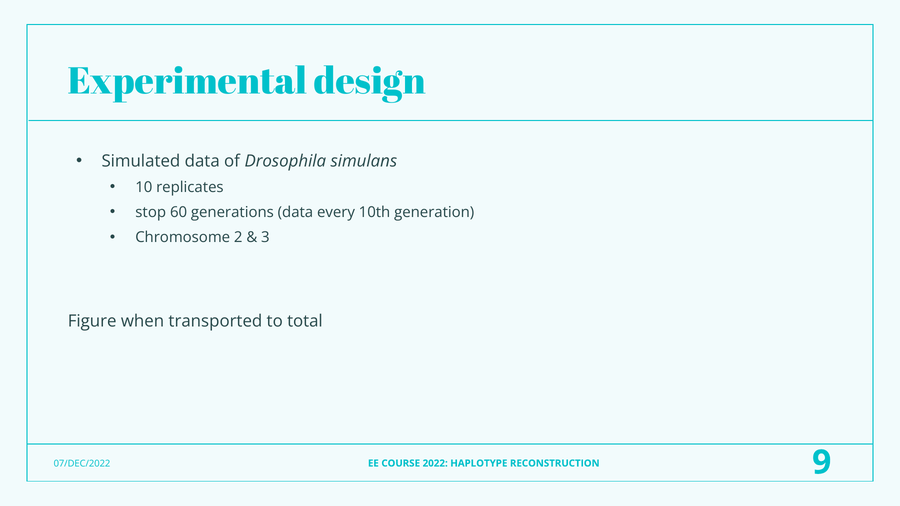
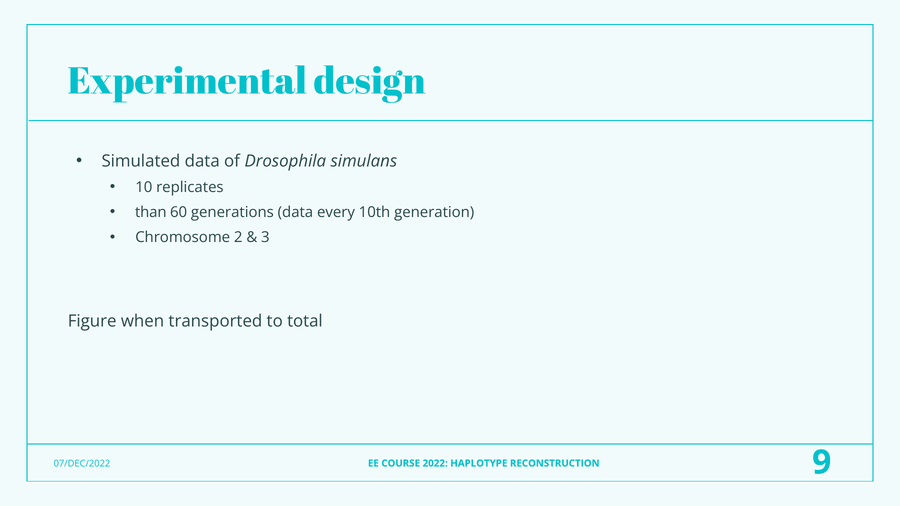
stop: stop -> than (151, 212)
